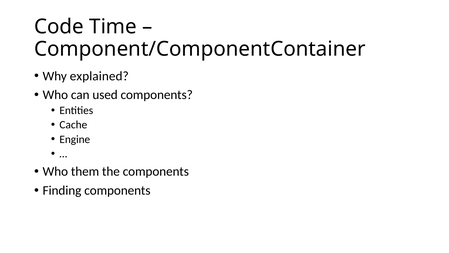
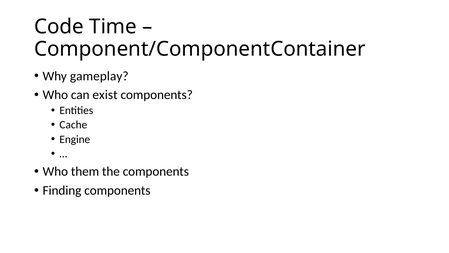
explained: explained -> gameplay (99, 76)
used: used -> exist (105, 95)
